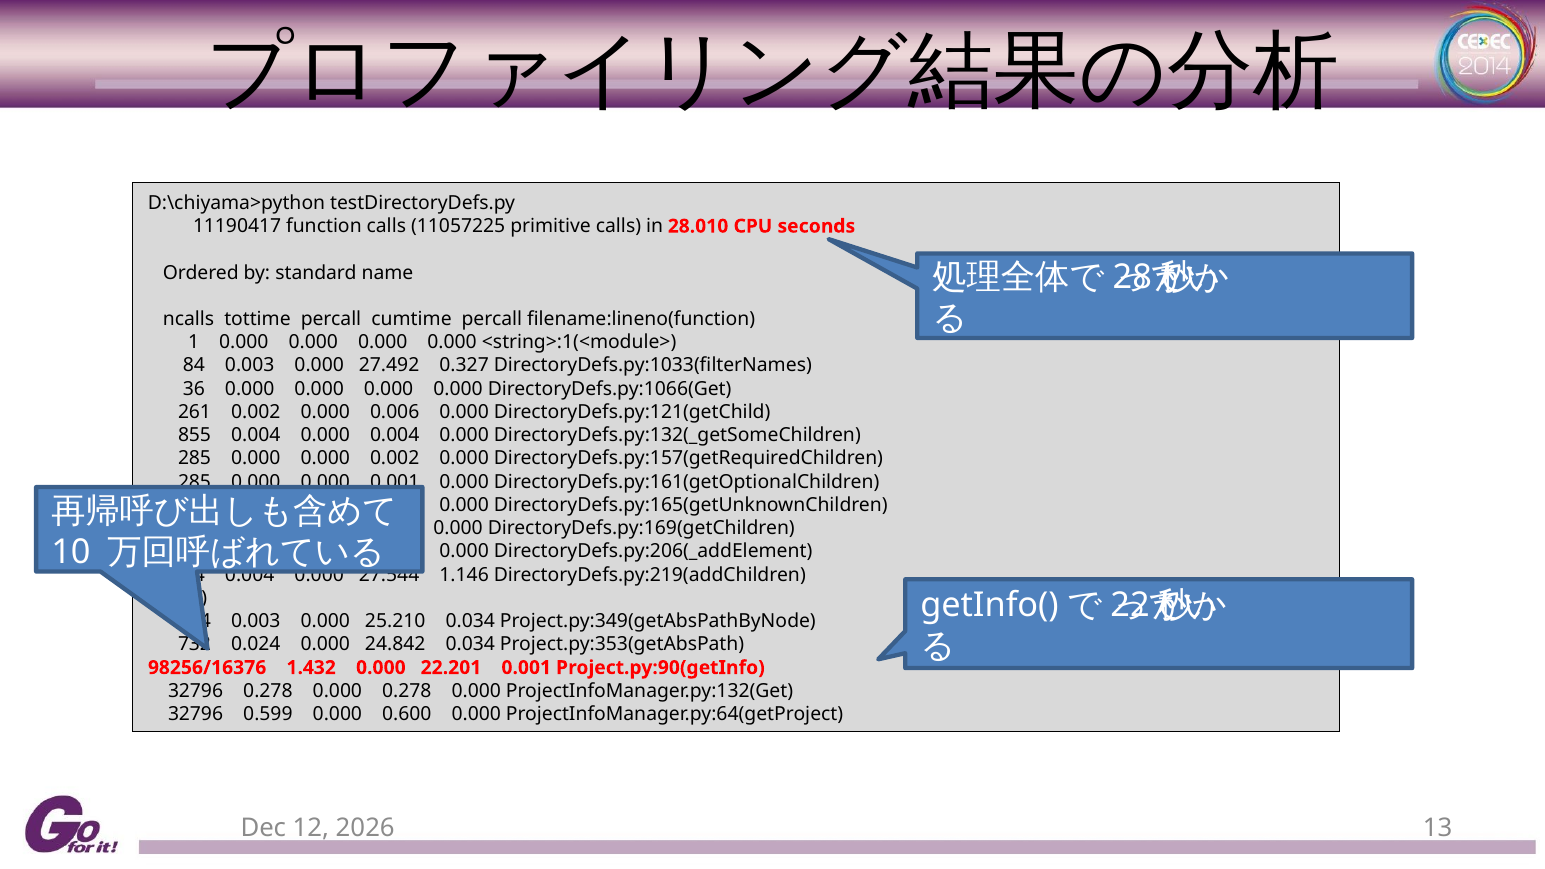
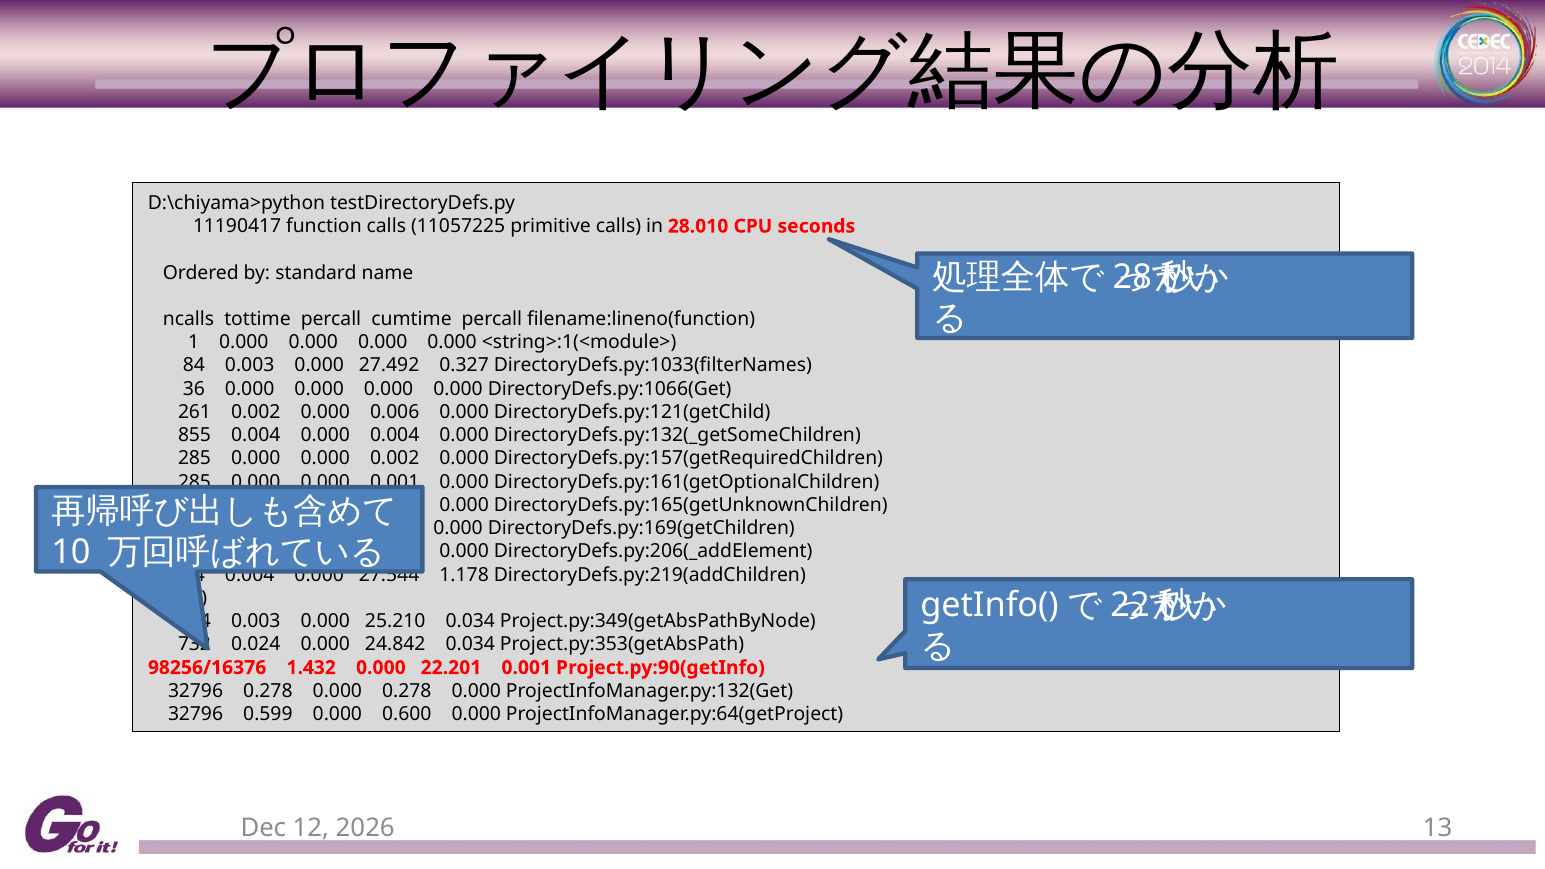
1.146: 1.146 -> 1.178 (464, 575)
